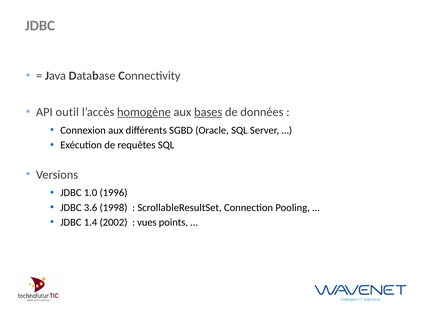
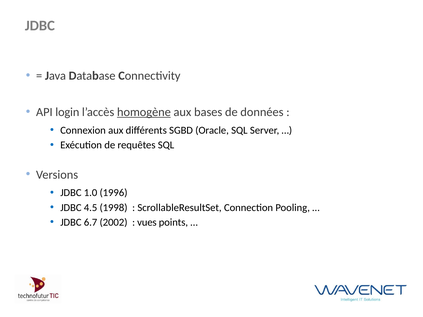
outil: outil -> login (67, 112)
bases underline: present -> none (208, 112)
3.6: 3.6 -> 4.5 (91, 208)
1.4: 1.4 -> 6.7 (91, 223)
